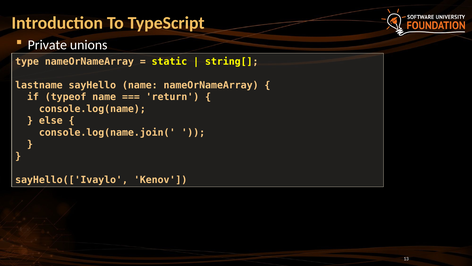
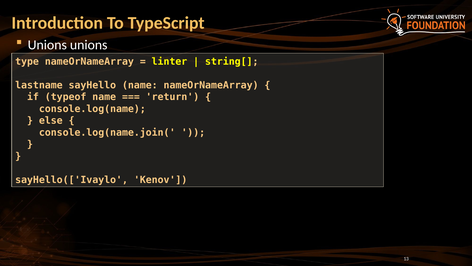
Private: Private -> Unions (47, 45)
static: static -> linter (169, 61)
